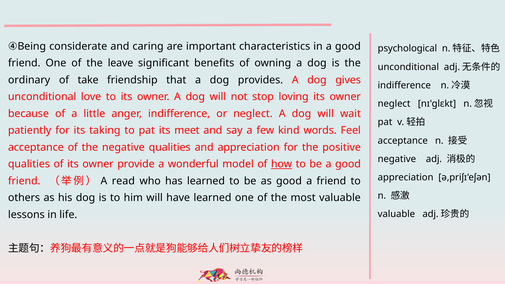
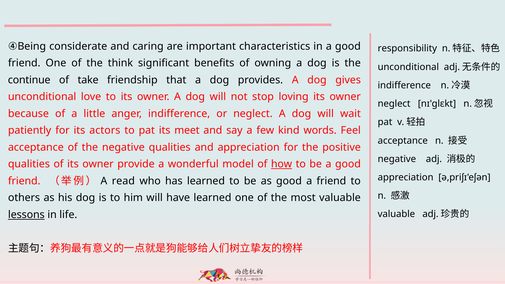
psychological: psychological -> responsibility (407, 48)
leave: leave -> think (120, 63)
ordinary: ordinary -> continue (29, 80)
taking: taking -> actors (105, 131)
lessons underline: none -> present (26, 215)
